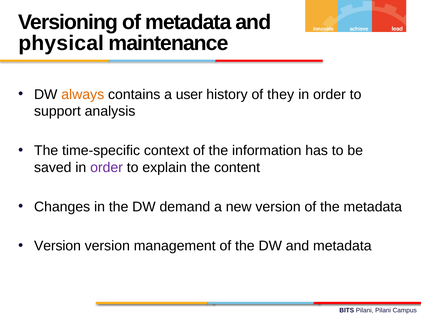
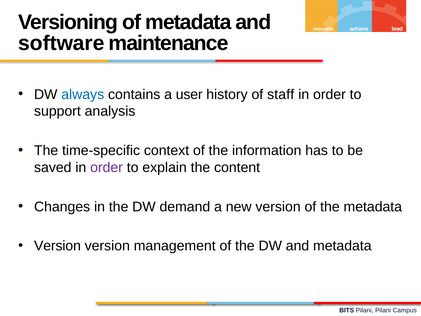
physical: physical -> software (61, 43)
always colour: orange -> blue (83, 94)
they: they -> staff (281, 94)
